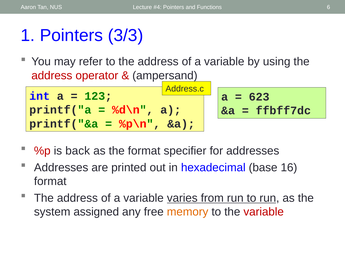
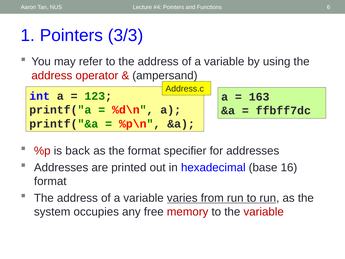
623: 623 -> 163 (259, 97)
assigned: assigned -> occupies (96, 212)
memory colour: orange -> red (188, 212)
